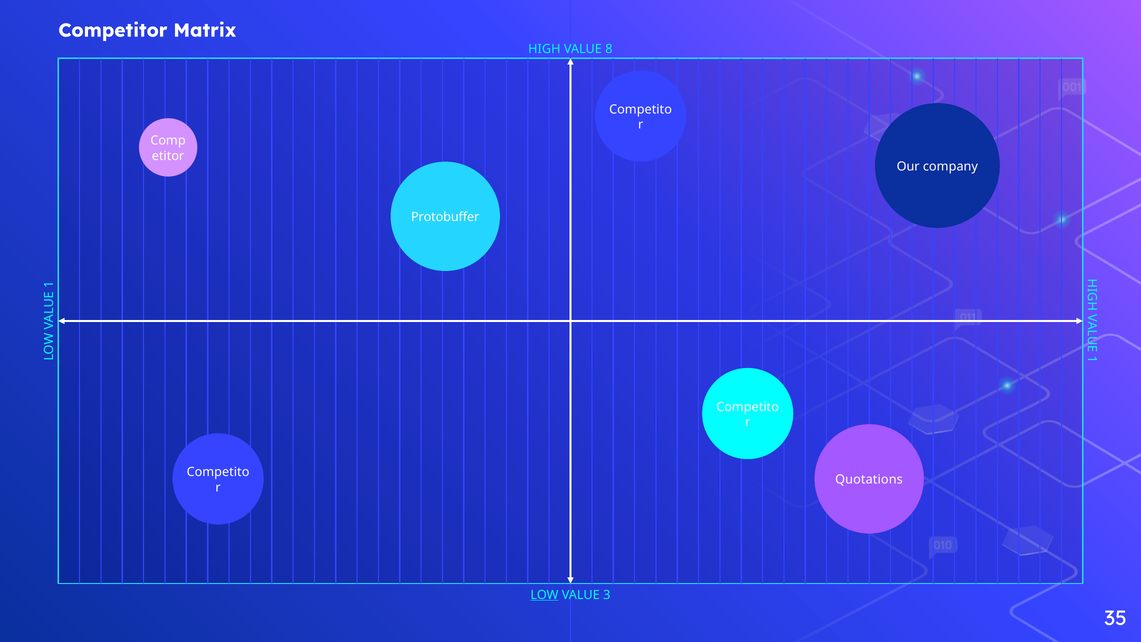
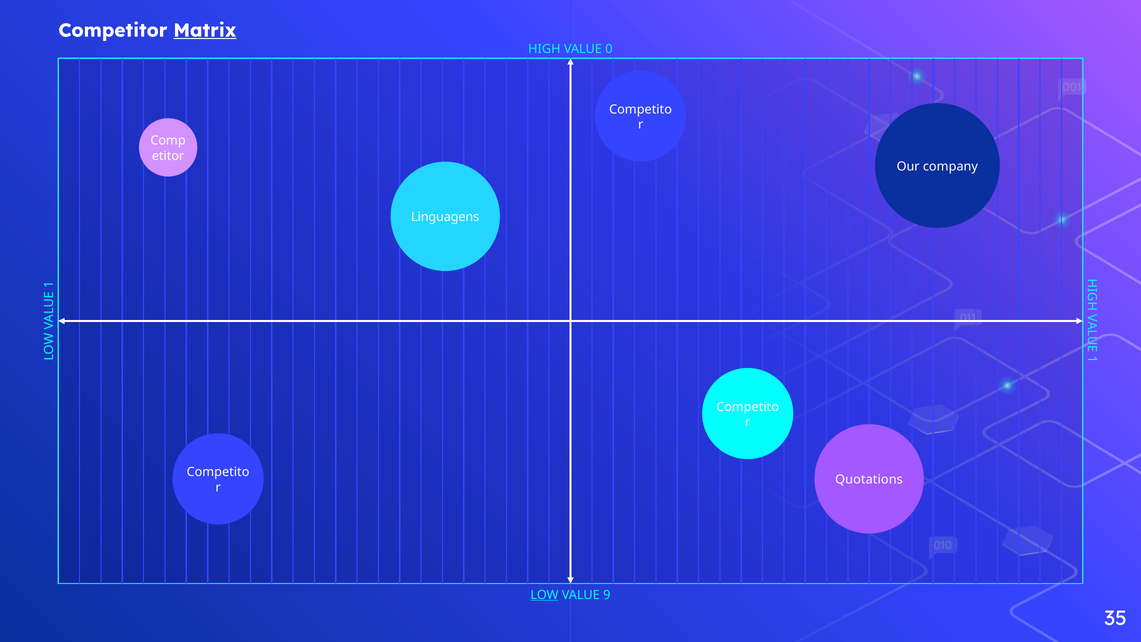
Matrix underline: none -> present (205, 30)
8: 8 -> 0 (609, 49)
Protobuffer: Protobuffer -> Linguagens (445, 217)
3: 3 -> 9 (607, 595)
